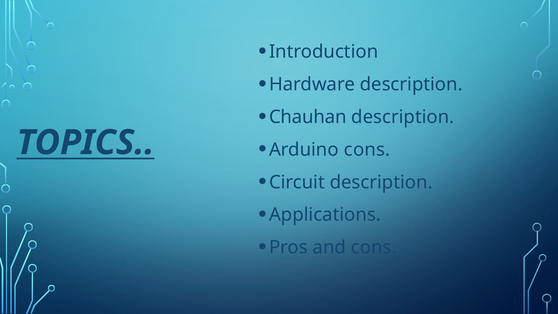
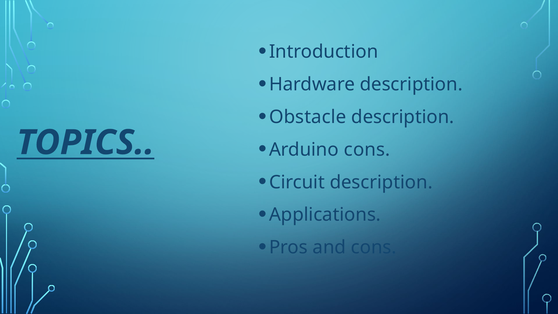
Chauhan: Chauhan -> Obstacle (308, 117)
